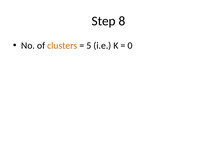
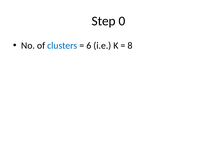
8: 8 -> 0 (122, 21)
clusters colour: orange -> blue (62, 46)
5: 5 -> 6 (89, 46)
0: 0 -> 8 (130, 46)
